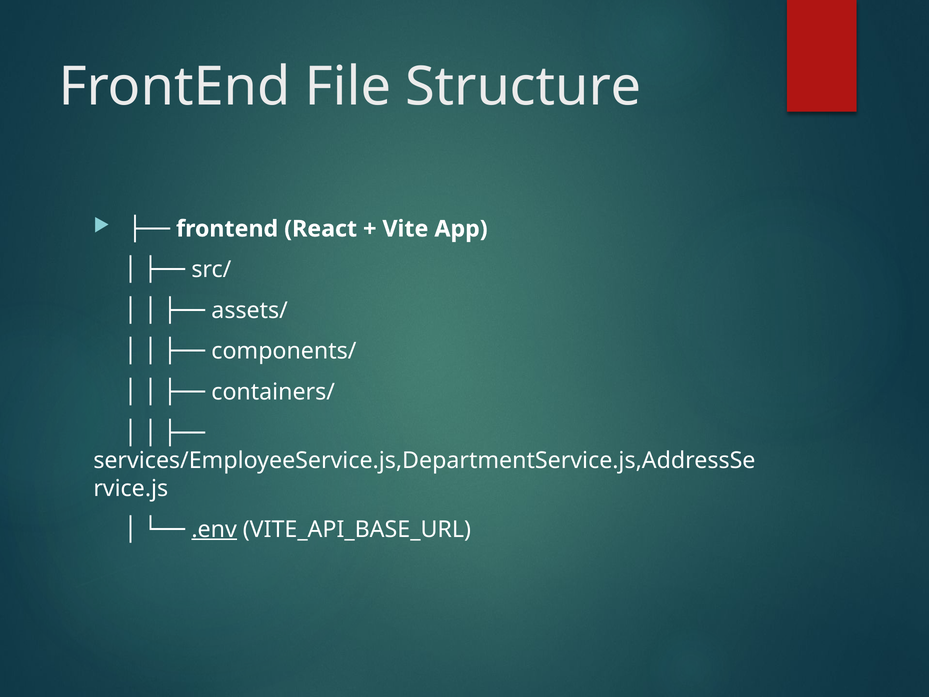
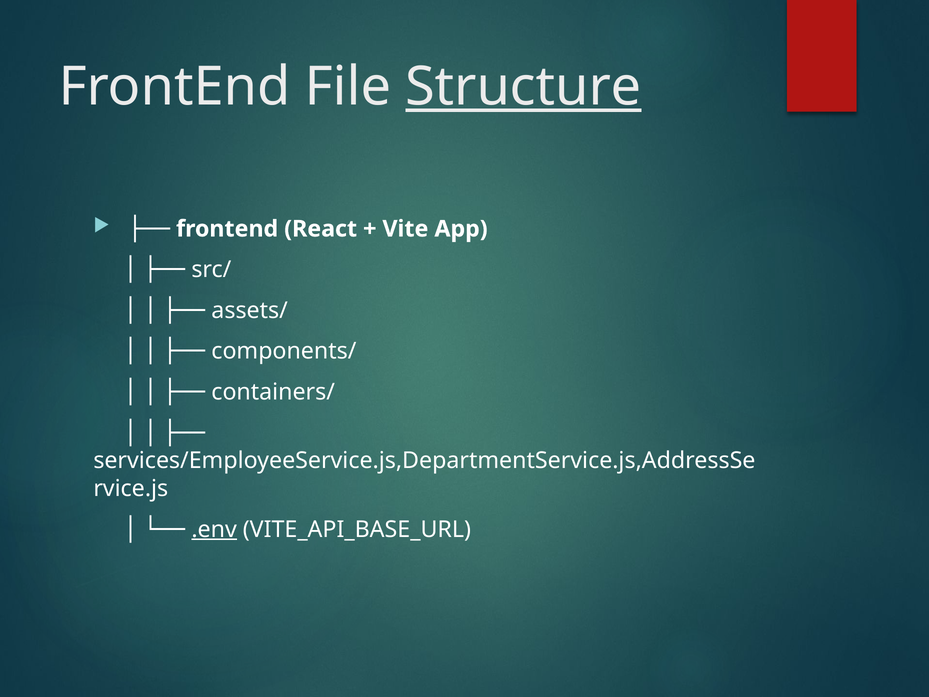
Structure underline: none -> present (523, 87)
